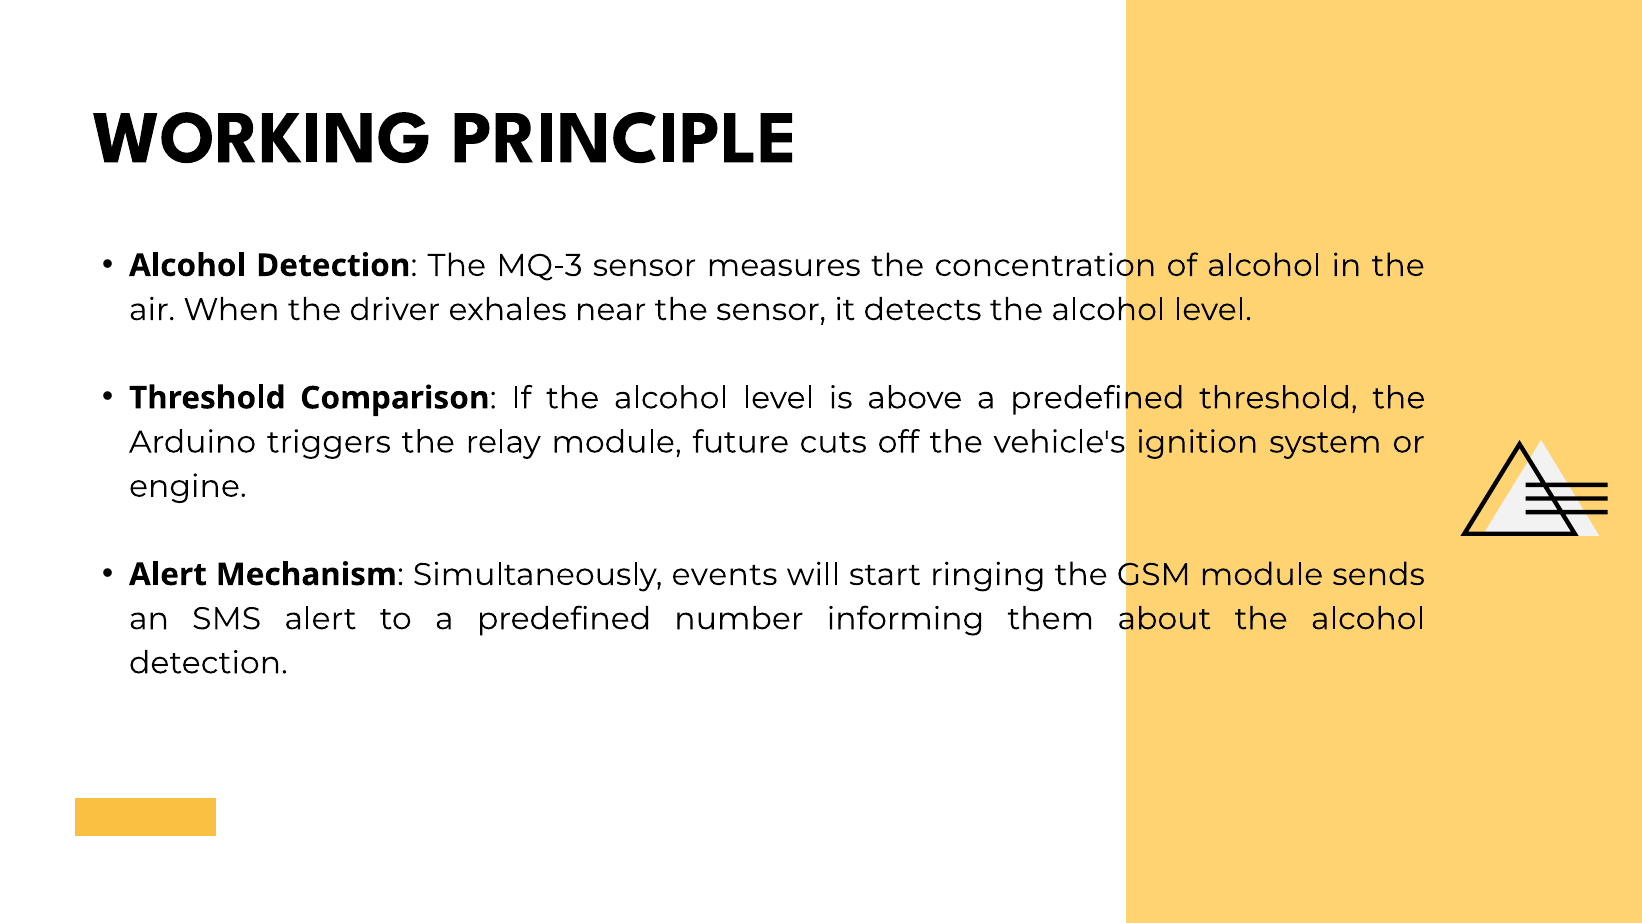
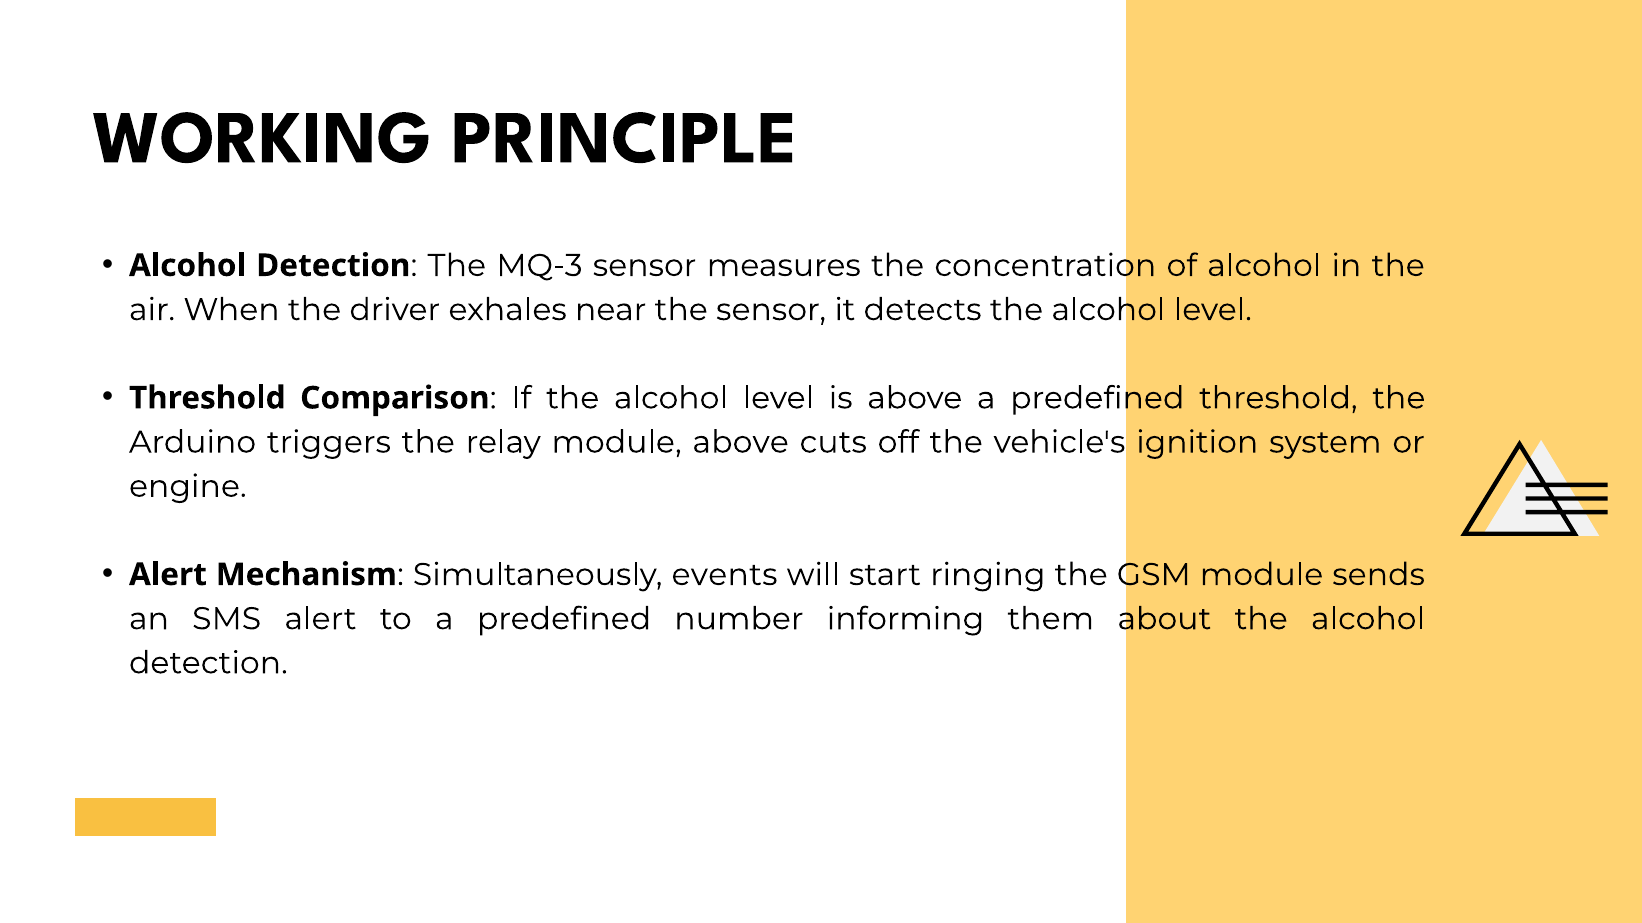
module future: future -> above (741, 443)
